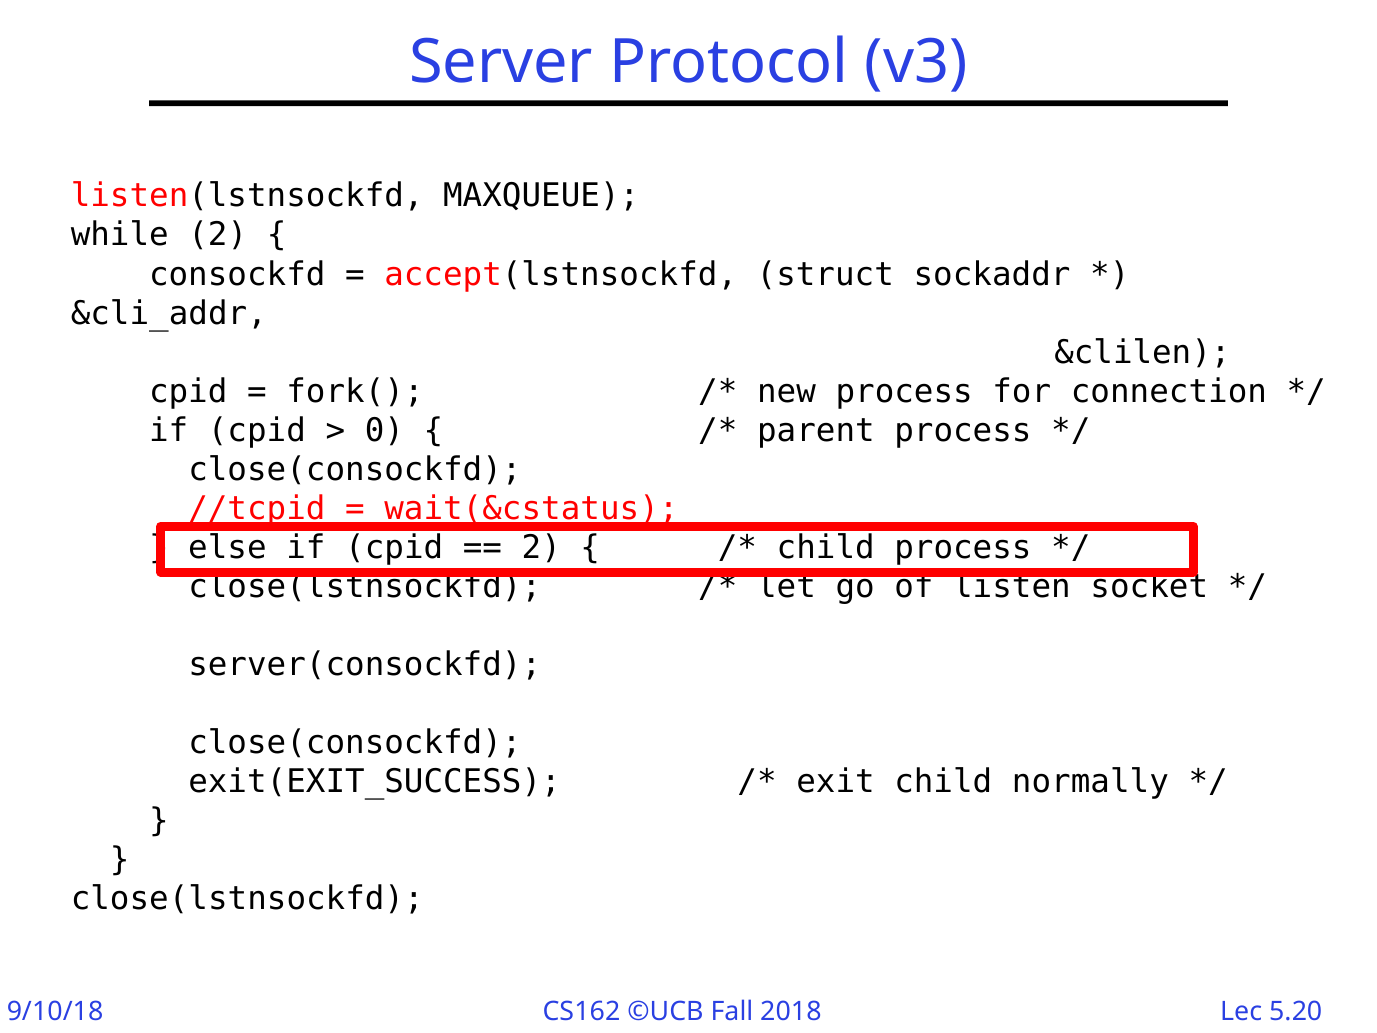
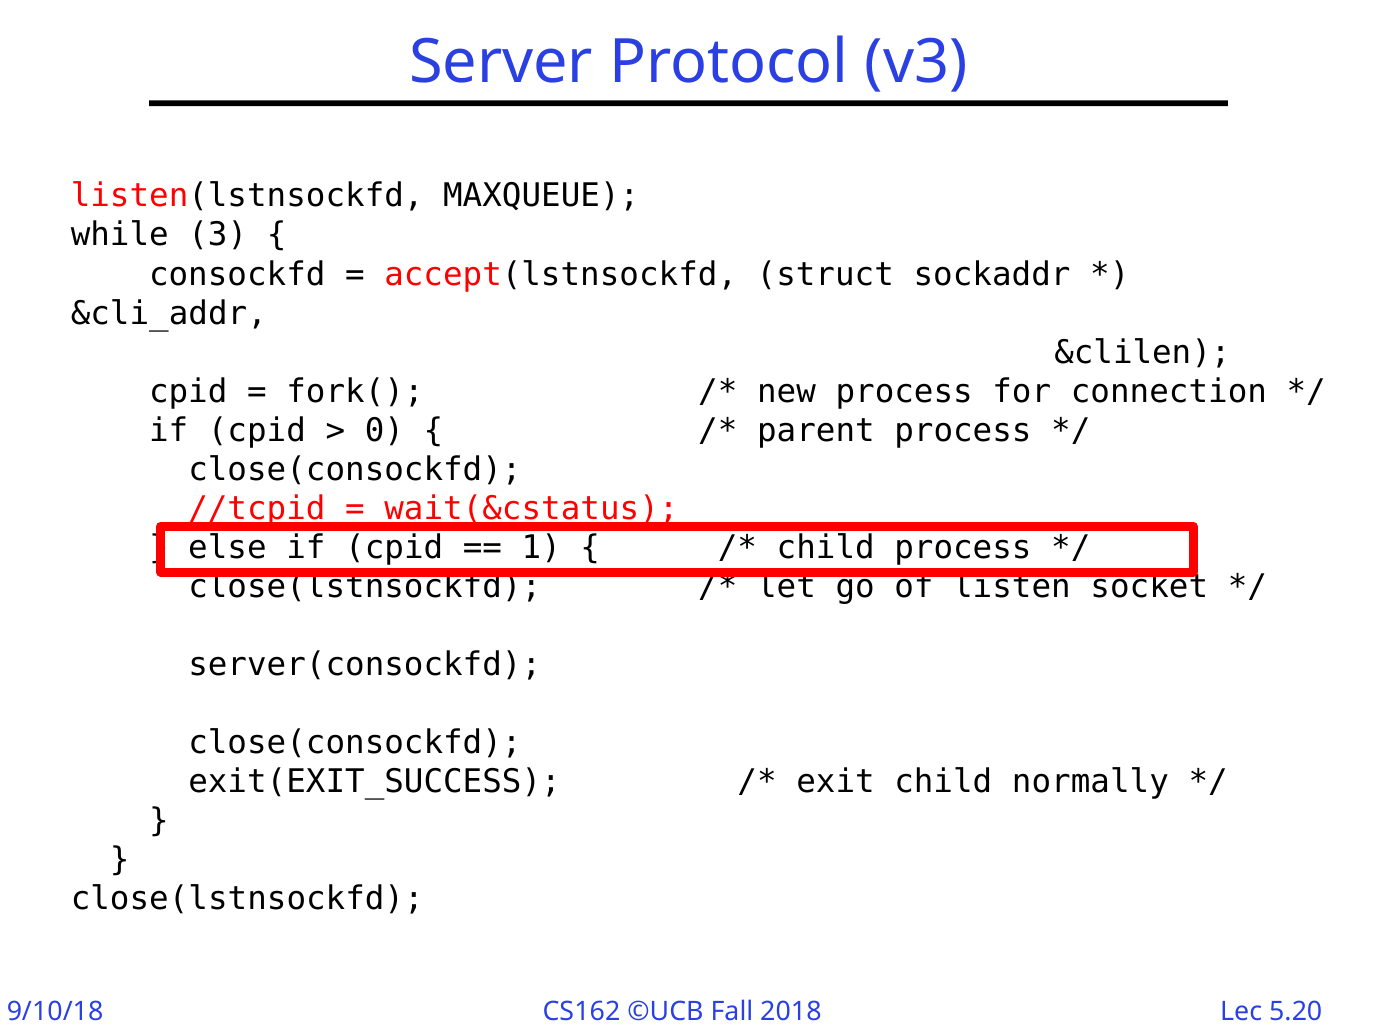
while 2: 2 -> 3 (218, 235)
2: 2 -> 1 (541, 547)
